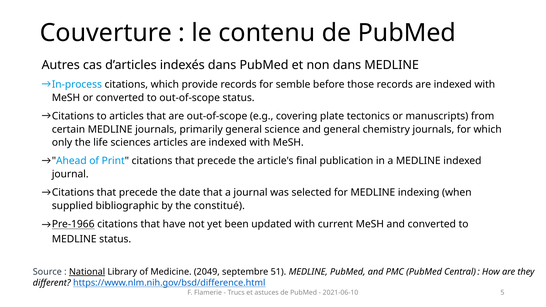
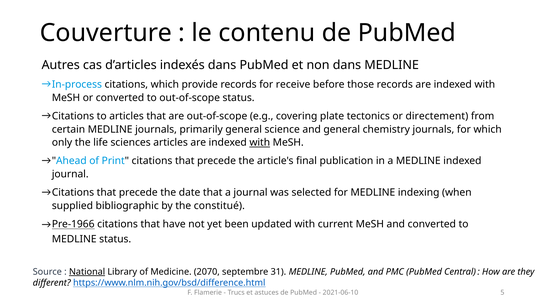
semble: semble -> receive (293, 84)
manuscripts: manuscripts -> directement (437, 116)
with underline: none -> present (260, 143)
2049: 2049 -> 2070 (207, 272)
51: 51 -> 31 (278, 272)
